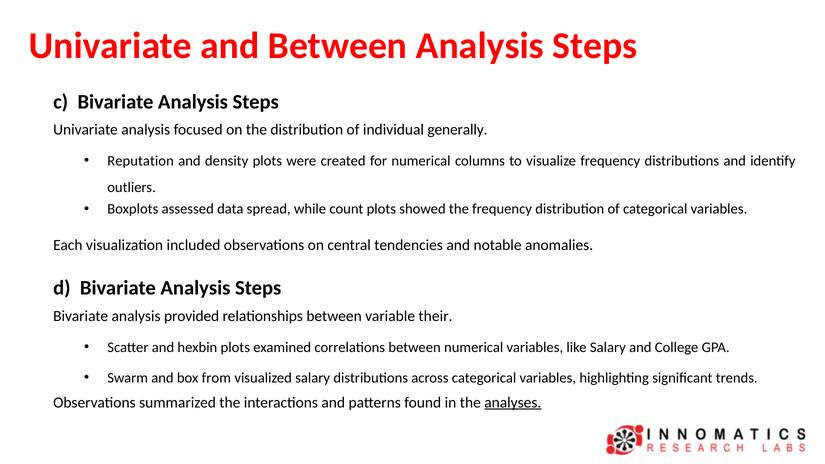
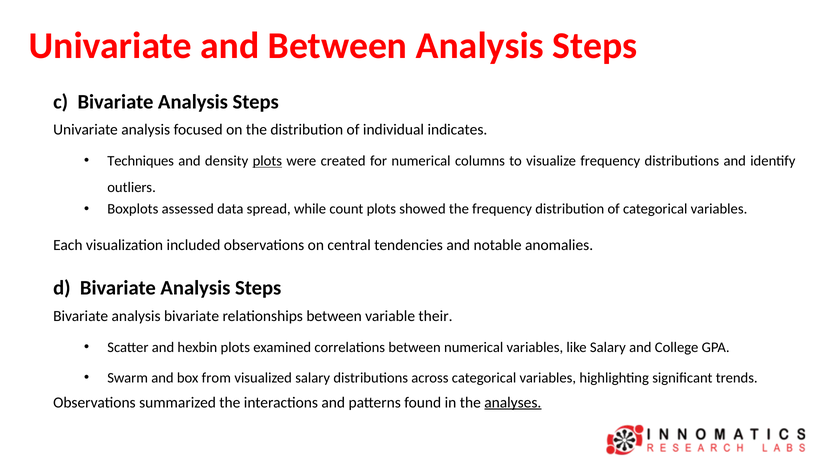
generally: generally -> indicates (457, 130)
Reputation: Reputation -> Techniques (141, 161)
plots underline: none -> present (267, 161)
analysis provided: provided -> bivariate (192, 316)
